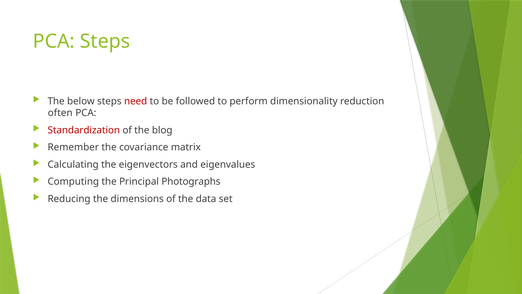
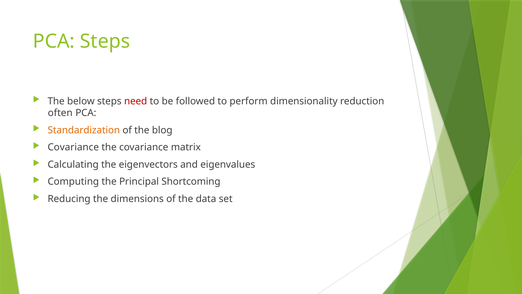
Standardization colour: red -> orange (84, 130)
Remember: Remember -> Covariance (73, 147)
Photographs: Photographs -> Shortcoming (191, 182)
